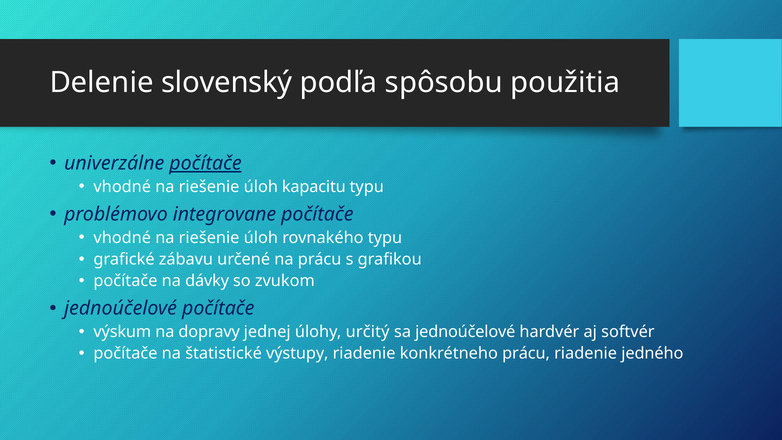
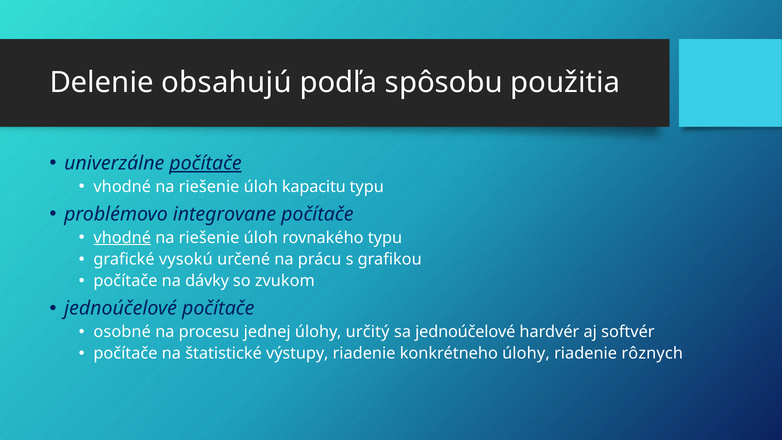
slovenský: slovenský -> obsahujú (227, 83)
vhodné underline: none -> present (122, 238)
zábavu: zábavu -> vysokú (186, 259)
výskum: výskum -> osobné (122, 332)
dopravy: dopravy -> procesu (209, 332)
konkrétneho prácu: prácu -> úlohy (526, 353)
jedného: jedného -> rôznych (652, 353)
